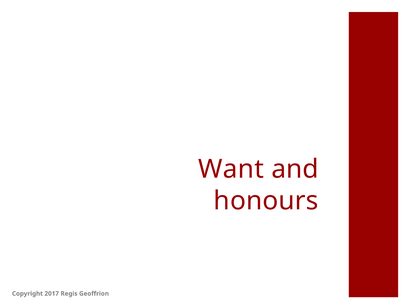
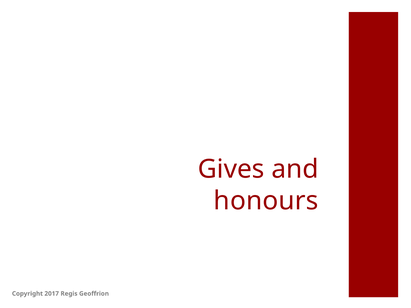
Want: Want -> Gives (231, 169)
